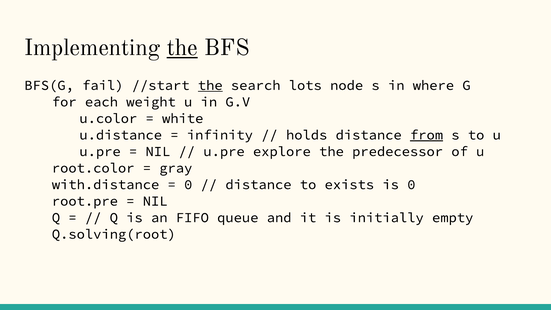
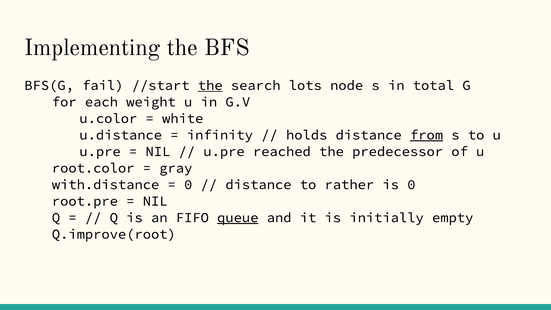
the underline: present -> none (182, 48)
where: where -> total (433, 85)
explore: explore -> reached (282, 151)
exists: exists -> rather (349, 185)
queue underline: none -> present (238, 218)
Q.solving(root: Q.solving(root -> Q.improve(root (114, 234)
